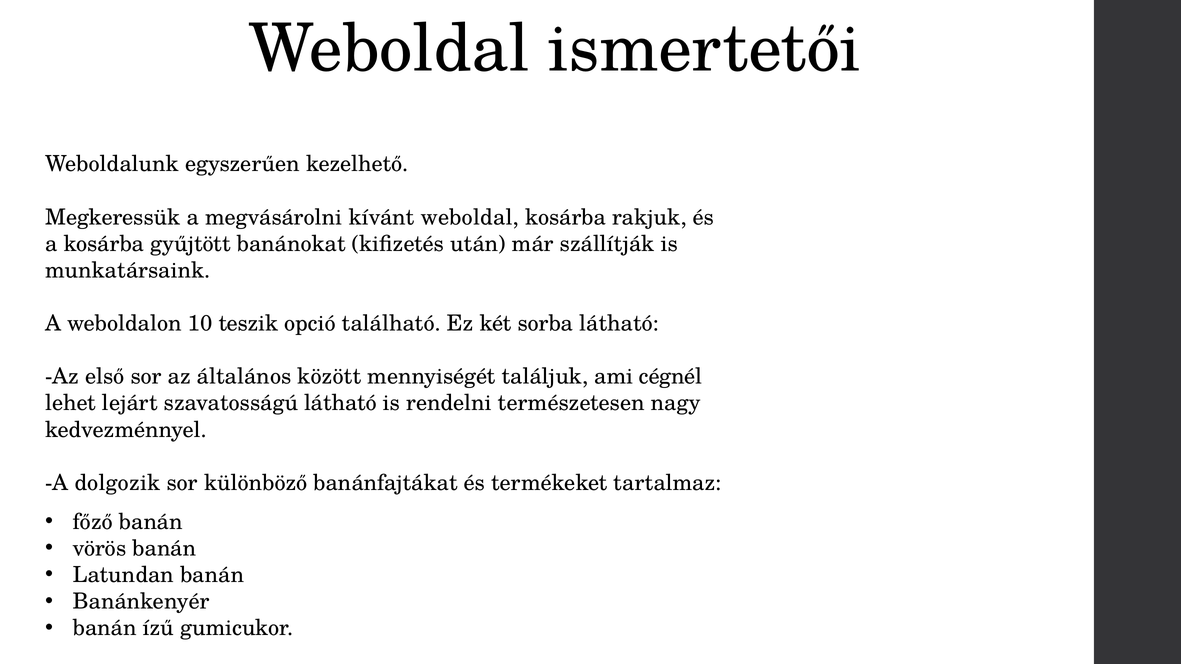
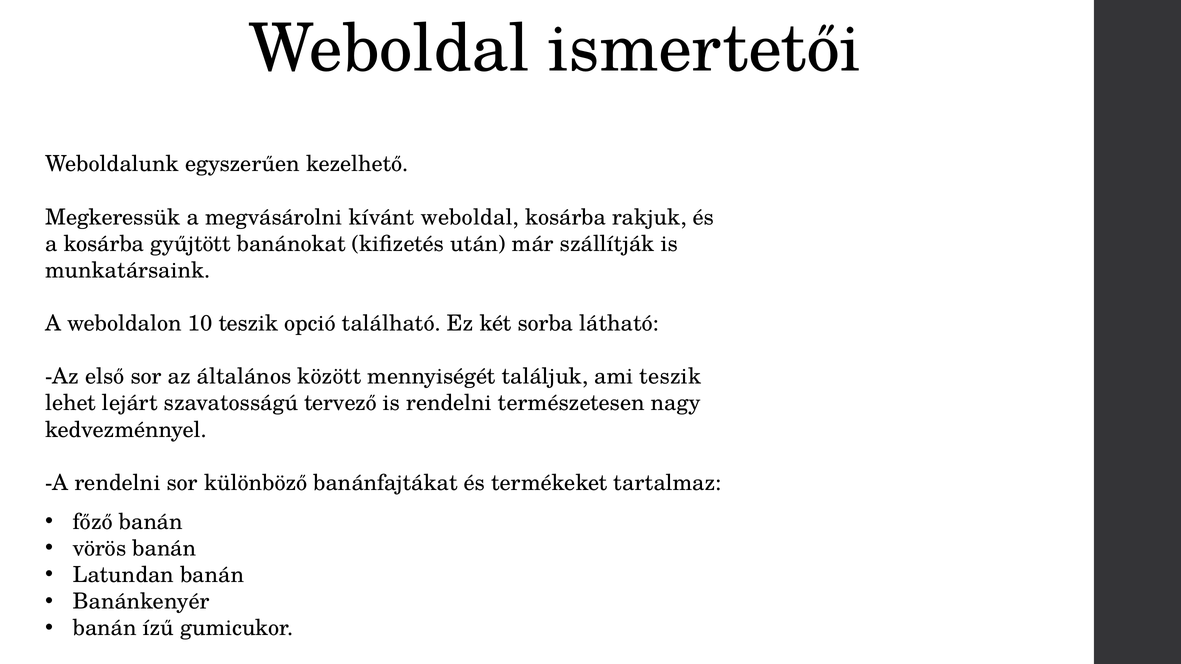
ami cégnél: cégnél -> teszik (670, 377)
szavatosságú látható: látható -> tervező (341, 403)
A dolgozik: dolgozik -> rendelni (118, 483)
